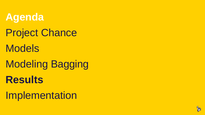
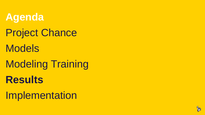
Bagging: Bagging -> Training (70, 64)
